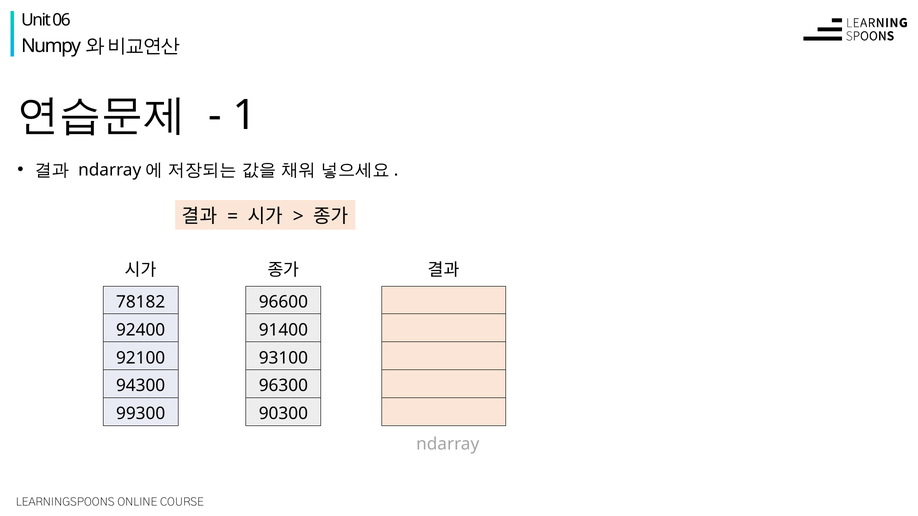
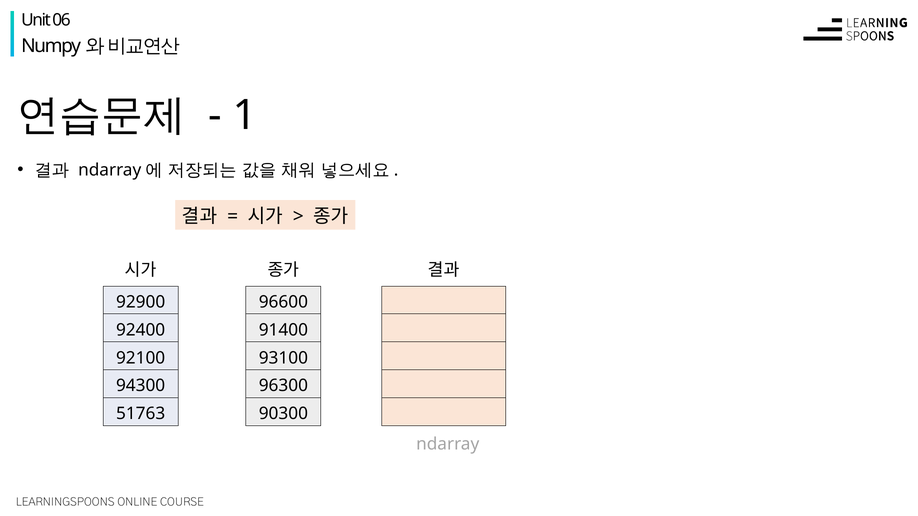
78182: 78182 -> 92900 (141, 302)
99300: 99300 -> 51763 (141, 414)
